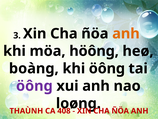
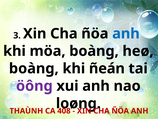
anh colour: orange -> blue (126, 33)
möa höông: höông -> boàng (94, 51)
khi öông: öông -> ñeán (107, 68)
